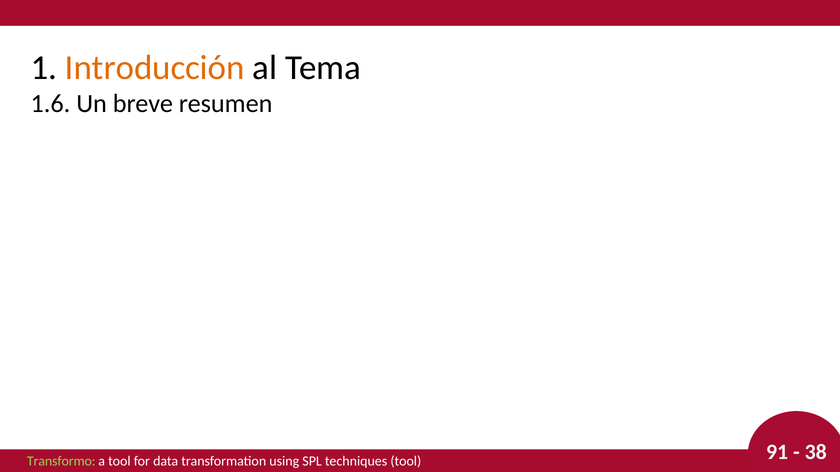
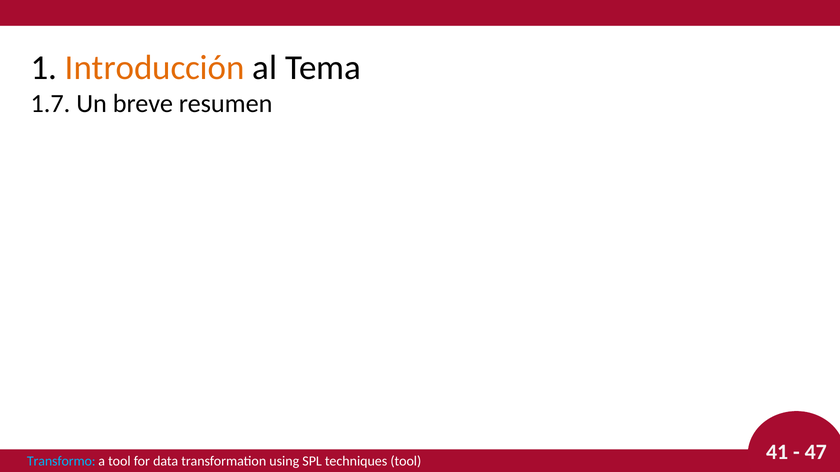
1.6: 1.6 -> 1.7 (50, 104)
Transformo colour: light green -> light blue (61, 462)
91: 91 -> 41 (777, 452)
38: 38 -> 47 (816, 452)
